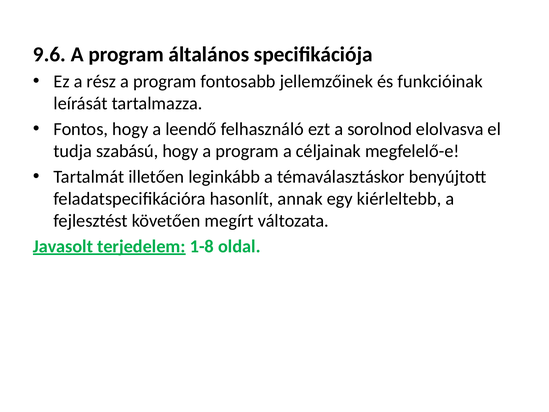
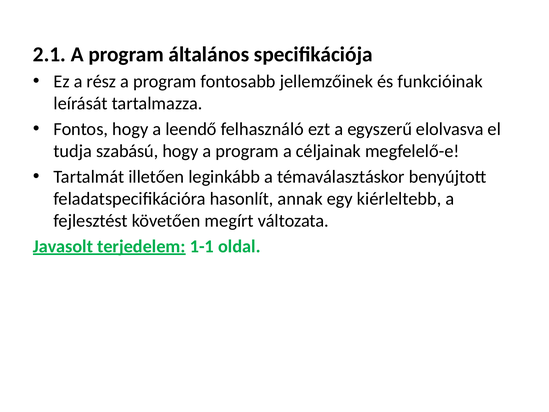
9.6: 9.6 -> 2.1 (49, 54)
sorolnod: sorolnod -> egyszerű (380, 129)
1-8: 1-8 -> 1-1 (202, 246)
